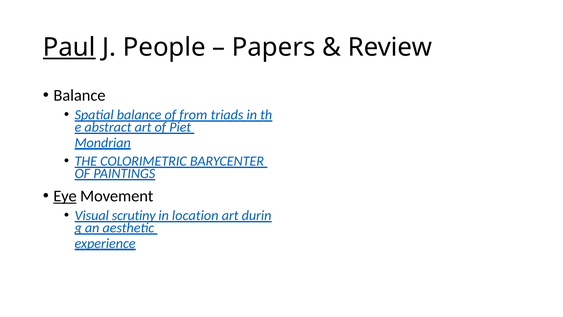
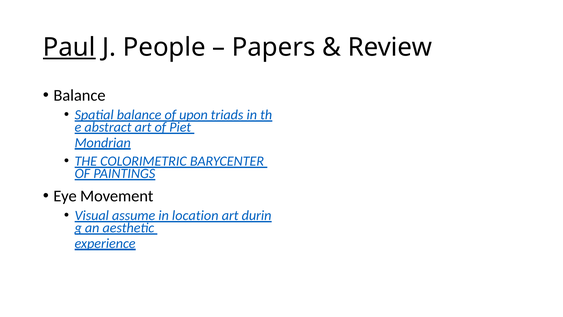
from: from -> upon (193, 115)
Eye underline: present -> none (65, 196)
scrutiny: scrutiny -> assume (134, 215)
